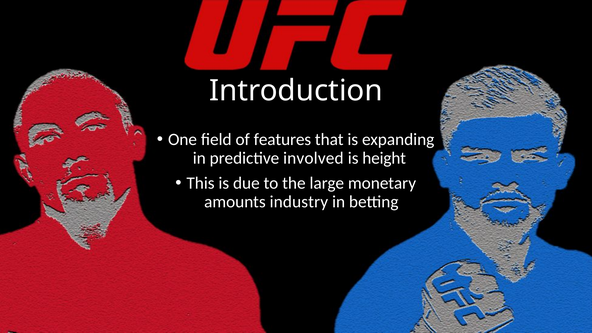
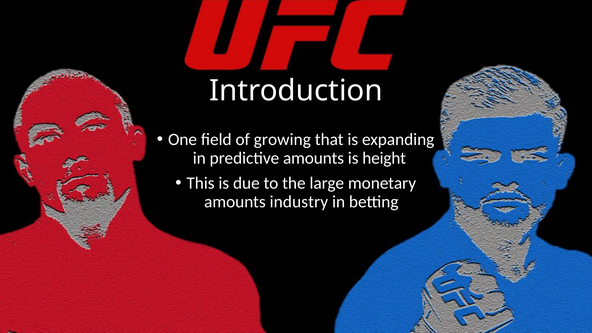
features: features -> growing (282, 140)
predictive involved: involved -> amounts (314, 158)
